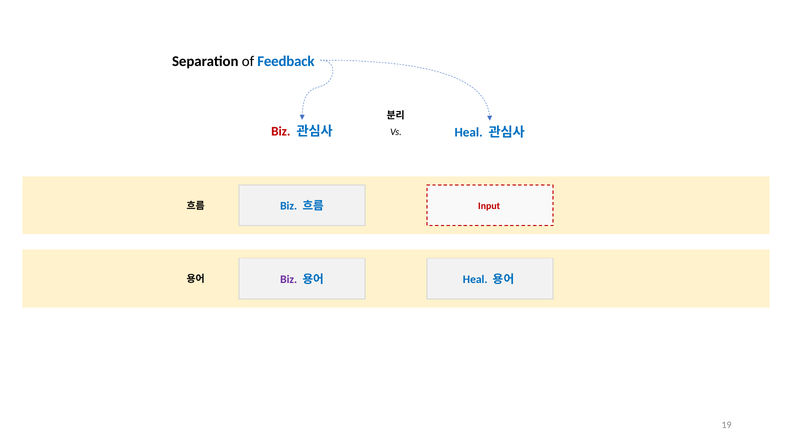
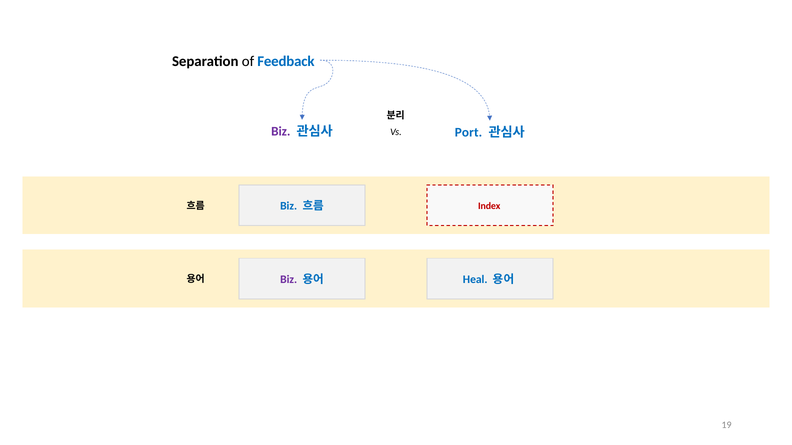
Biz colour: red -> purple (281, 132)
Heal: Heal -> Port (469, 133)
Input: Input -> Index (489, 206)
